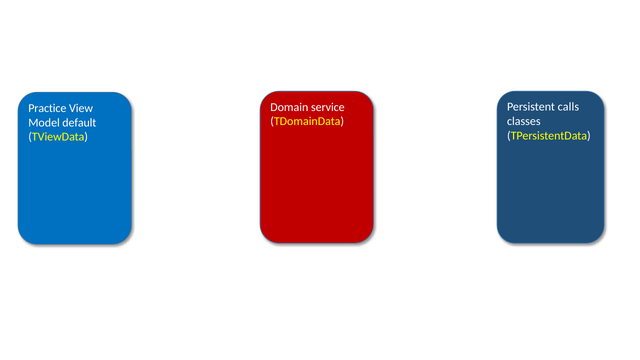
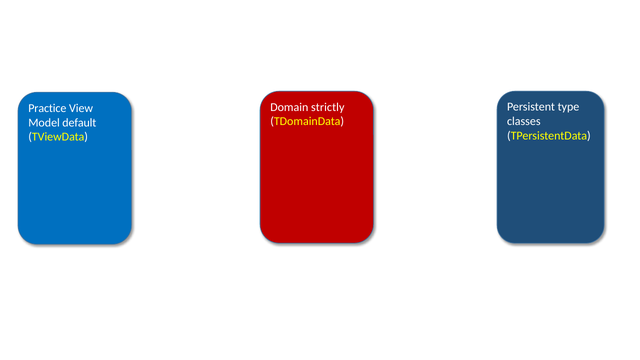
calls: calls -> type (568, 107)
service: service -> strictly (328, 107)
